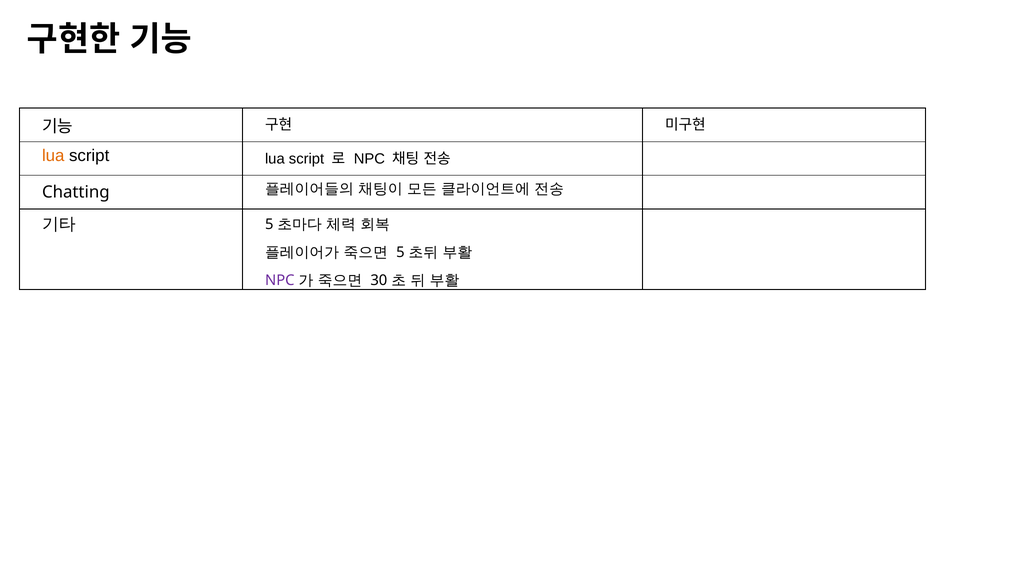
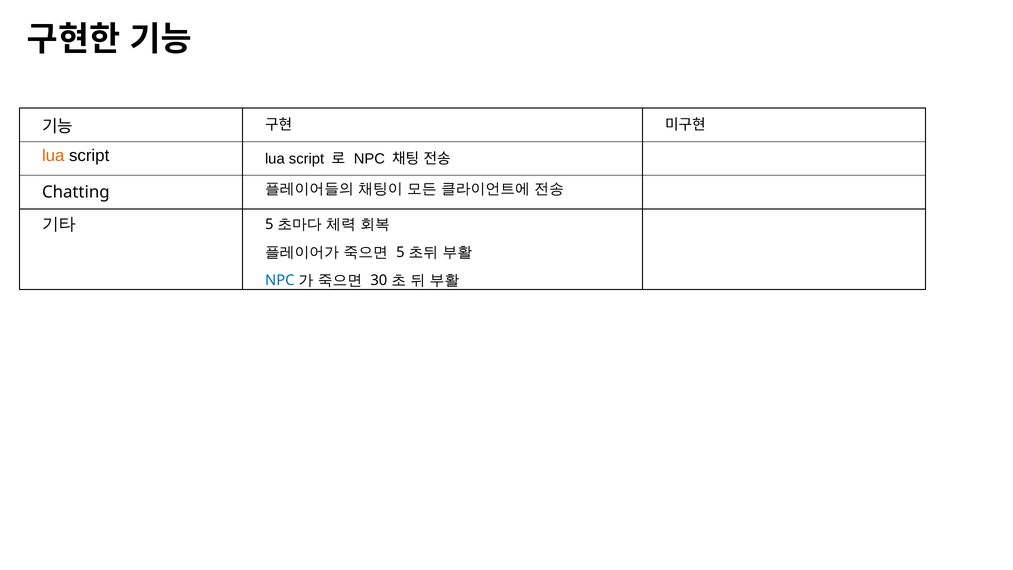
NPC colour: purple -> blue (280, 280)
